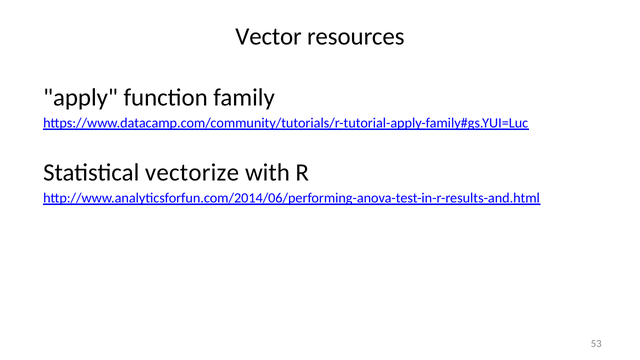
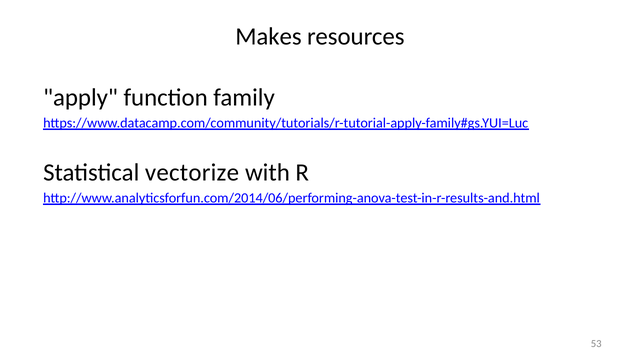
Vector: Vector -> Makes (268, 36)
